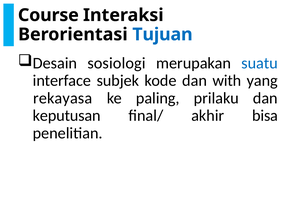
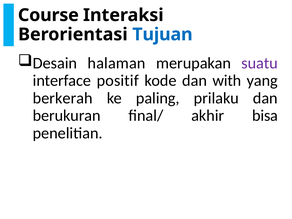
sosiologi: sosiologi -> halaman (117, 63)
suatu colour: blue -> purple (260, 63)
subjek: subjek -> positif (118, 81)
rekayasa: rekayasa -> berkerah (63, 98)
keputusan: keputusan -> berukuran (67, 116)
